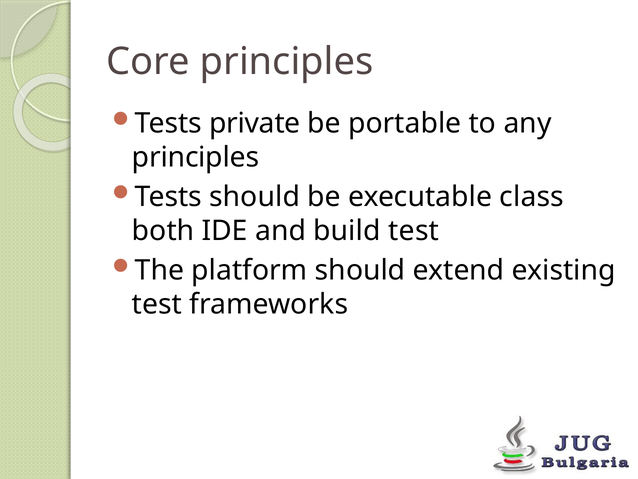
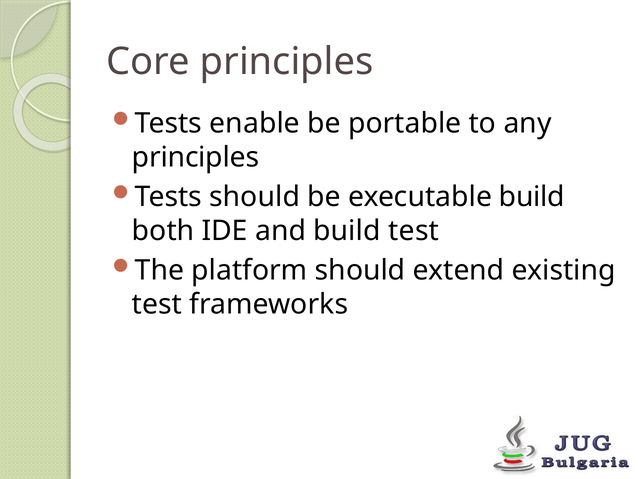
private: private -> enable (255, 123)
executable class: class -> build (532, 197)
